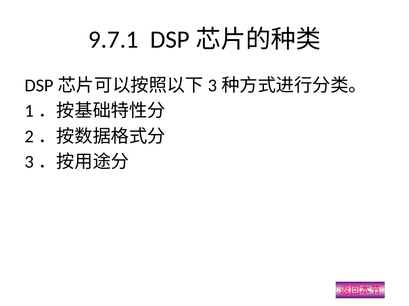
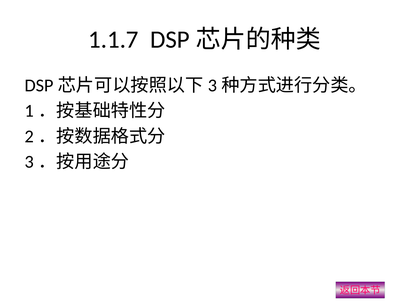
9.7.1: 9.7.1 -> 1.1.7 (113, 40)
